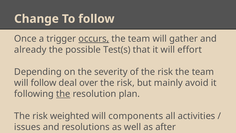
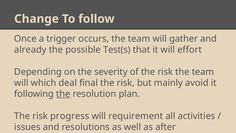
occurs underline: present -> none (94, 39)
will follow: follow -> which (44, 83)
over: over -> final (89, 83)
weighted: weighted -> progress (70, 116)
components: components -> requirement (136, 116)
